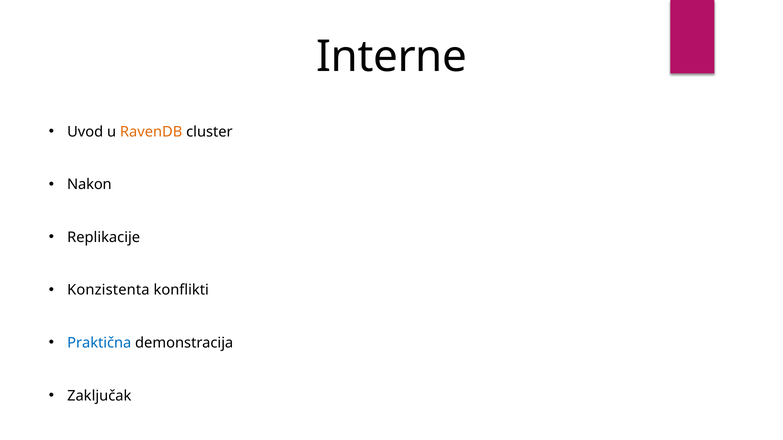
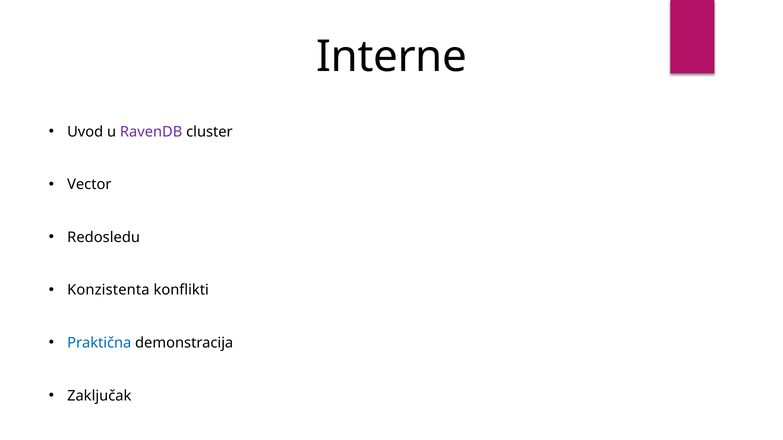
RavenDB colour: orange -> purple (151, 132)
Nakon: Nakon -> Vector (89, 185)
Replikacije: Replikacije -> Redosledu (104, 238)
